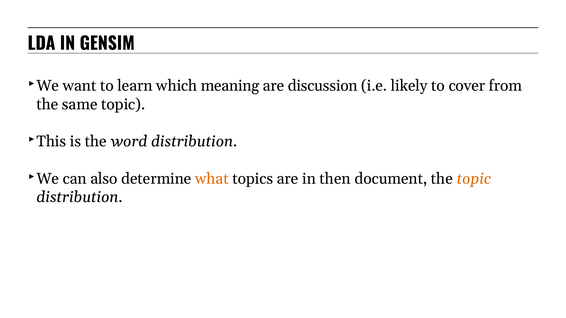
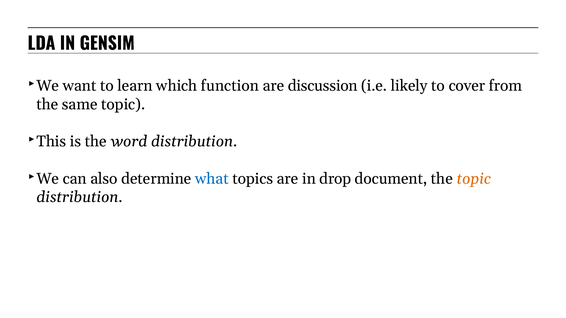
meaning: meaning -> function (230, 86)
what colour: orange -> blue (212, 179)
then: then -> drop (335, 179)
